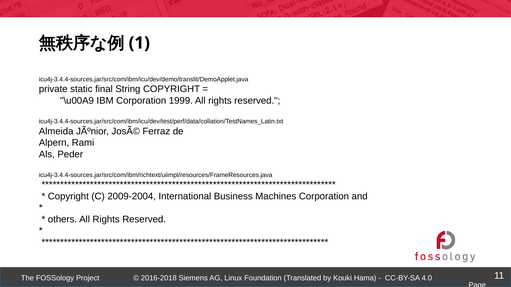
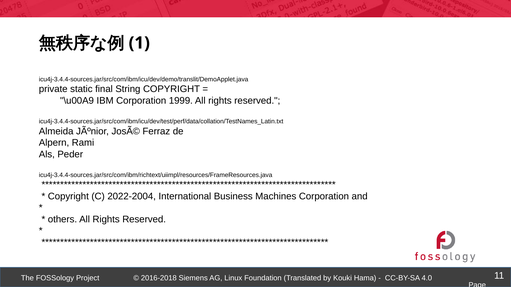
2009-2004: 2009-2004 -> 2022-2004 (132, 197)
